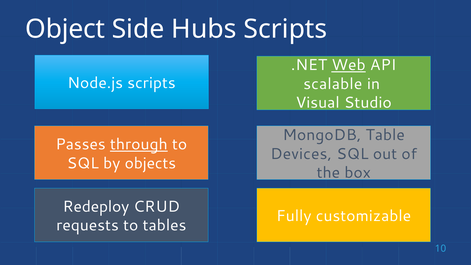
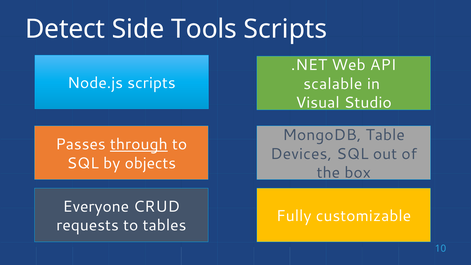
Object: Object -> Detect (65, 29)
Hubs: Hubs -> Tools (204, 29)
Web underline: present -> none (349, 65)
Redeploy: Redeploy -> Everyone (96, 207)
